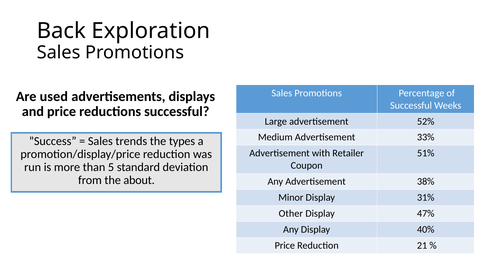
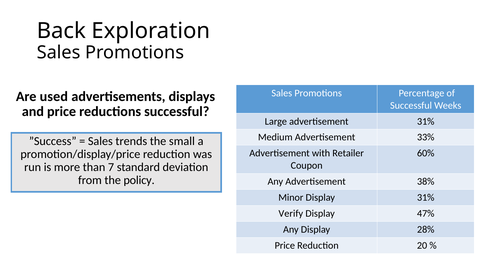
advertisement 52%: 52% -> 31% (426, 121)
types: types -> small (182, 141)
51%: 51% -> 60% (426, 153)
5: 5 -> 7 (111, 167)
about: about -> policy (139, 180)
Other: Other -> Verify (291, 213)
40%: 40% -> 28% (426, 229)
21: 21 -> 20 (422, 245)
